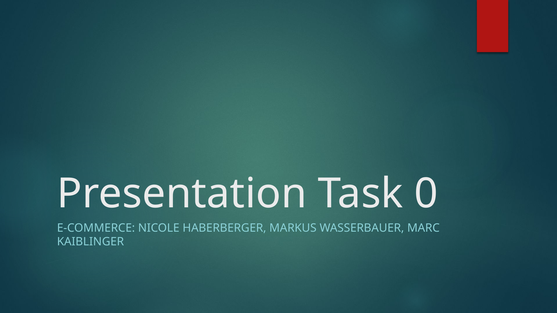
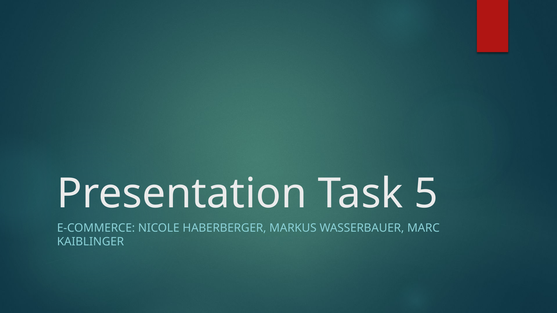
0: 0 -> 5 (426, 194)
